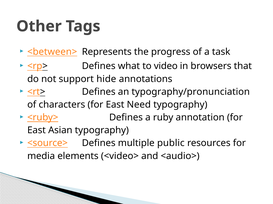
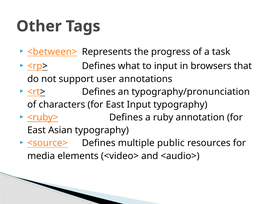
to video: video -> input (166, 66)
hide: hide -> user (106, 79)
East Need: Need -> Input (139, 105)
